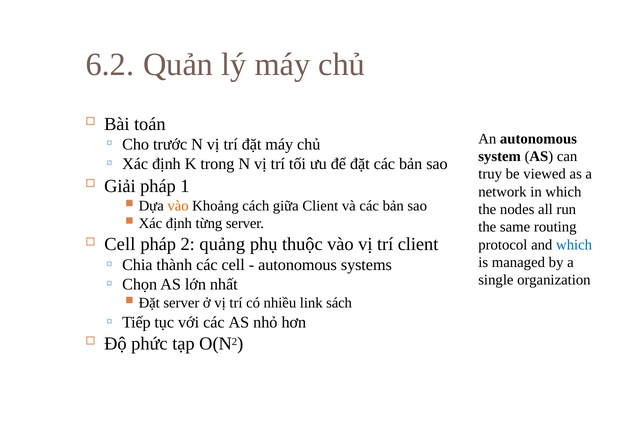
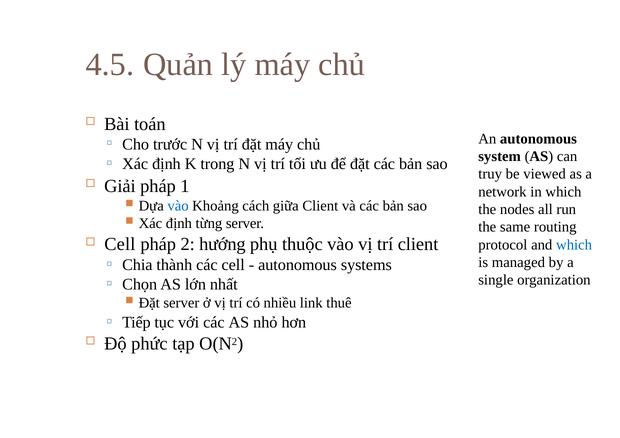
6.2: 6.2 -> 4.5 (110, 64)
vào colour: orange -> blue (178, 206)
quảng: quảng -> hướng (222, 244)
sách: sách -> thuê (339, 303)
